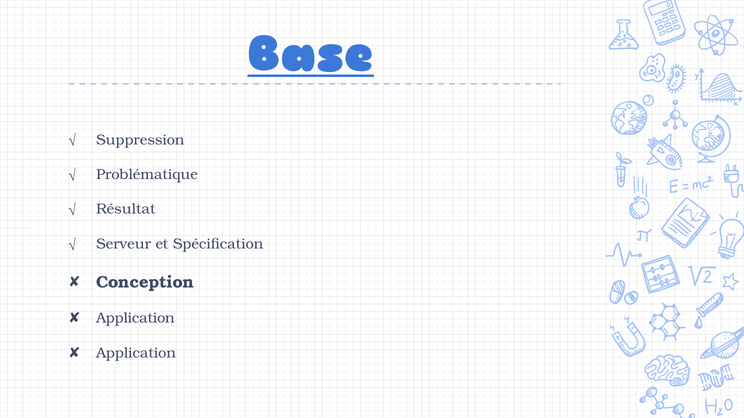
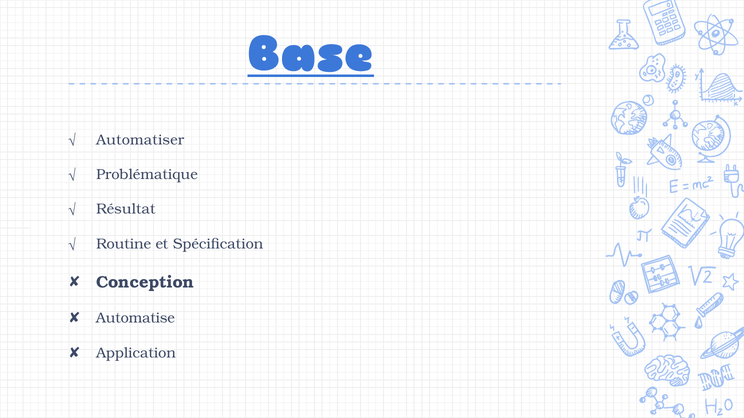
Suppression: Suppression -> Automatiser (140, 140)
Serveur: Serveur -> Routine (124, 244)
Application: Application -> Automatise (135, 319)
